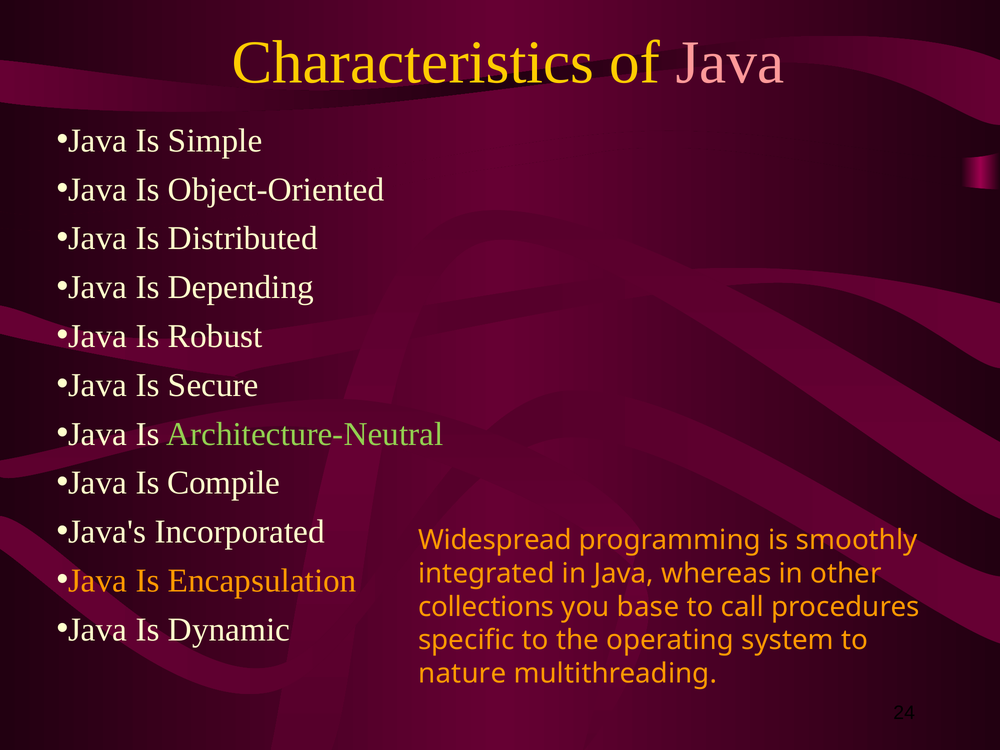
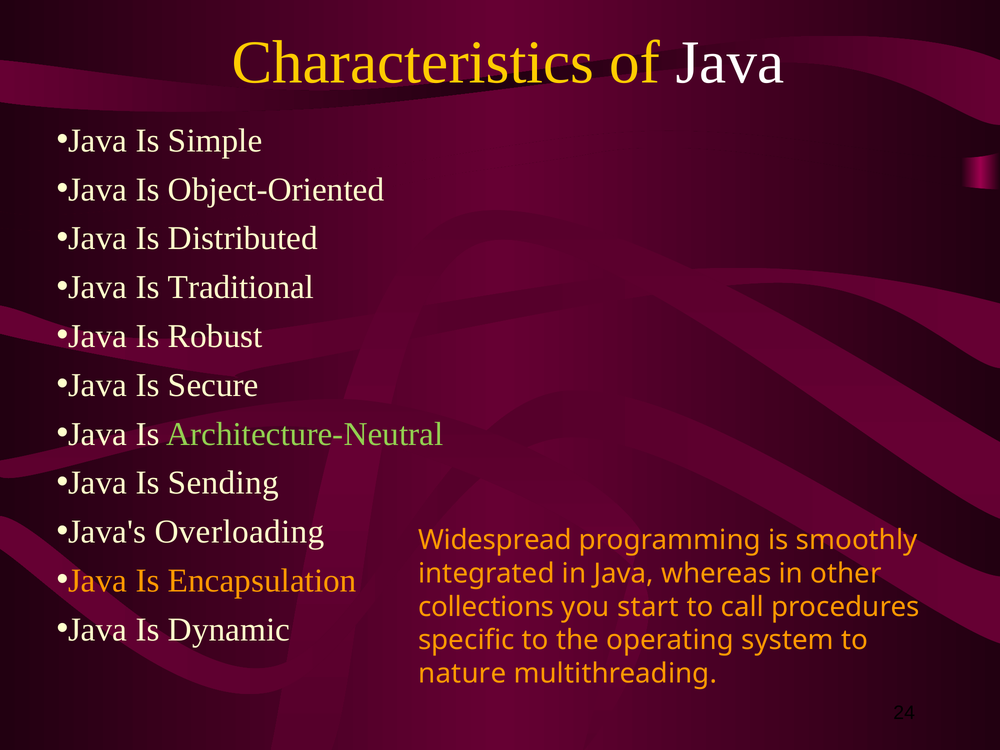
Java colour: pink -> white (730, 63)
Depending: Depending -> Traditional (241, 287)
Compile: Compile -> Sending (223, 483)
Incorporated: Incorporated -> Overloading (240, 532)
base: base -> start (648, 607)
